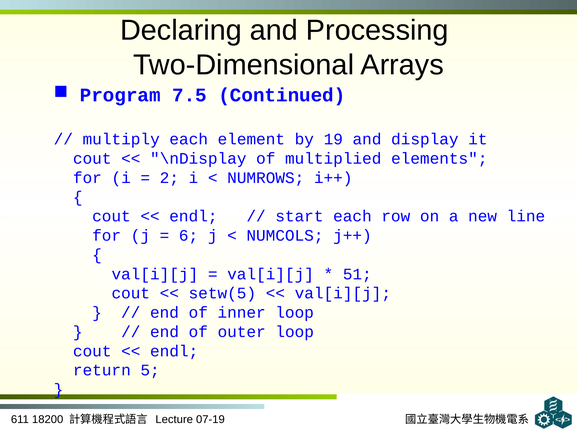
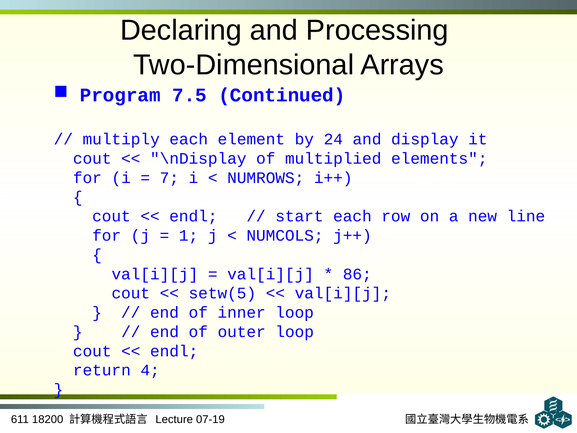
19: 19 -> 24 (333, 139)
2: 2 -> 7 (169, 178)
6: 6 -> 1 (189, 235)
51: 51 -> 86 (357, 274)
5: 5 -> 4 (150, 370)
